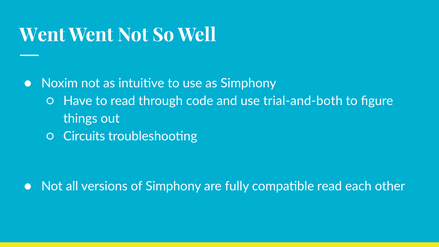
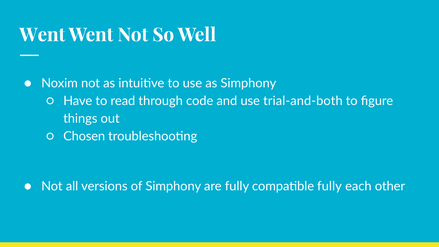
Circuits: Circuits -> Chosen (84, 136)
compatible read: read -> fully (329, 186)
